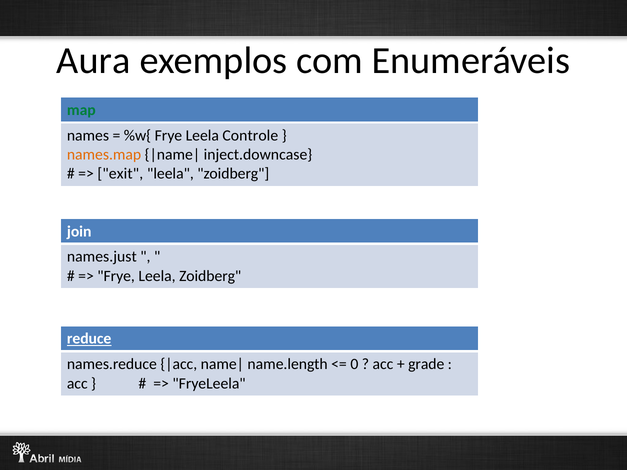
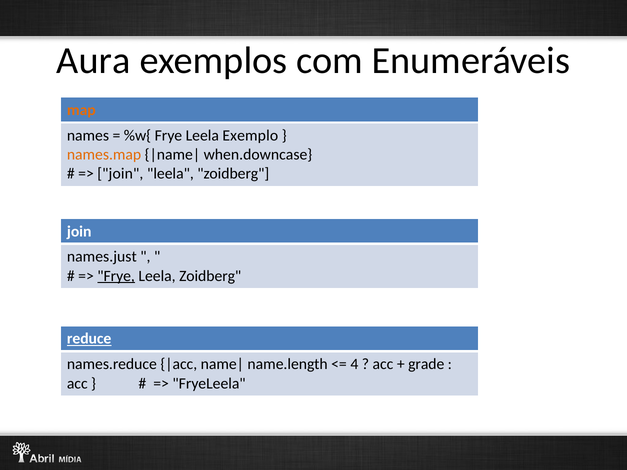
map colour: green -> orange (81, 110)
Controle: Controle -> Exemplo (250, 136)
inject.downcase: inject.downcase -> when.downcase (258, 155)
exit: exit -> join (120, 174)
Frye underline: none -> present (116, 276)
0: 0 -> 4 (354, 364)
